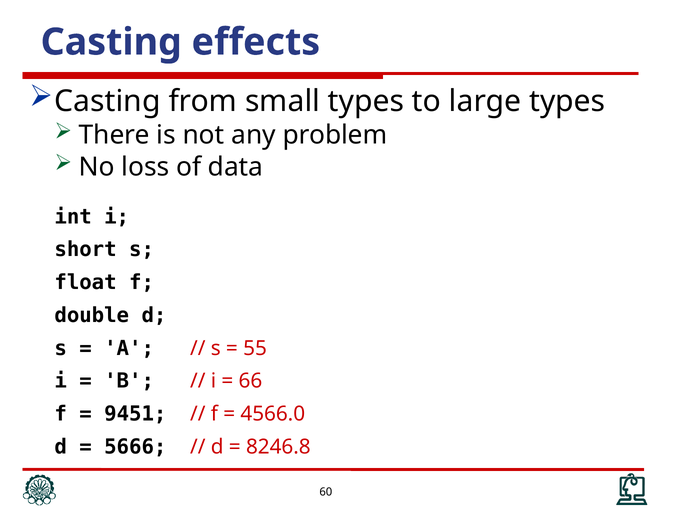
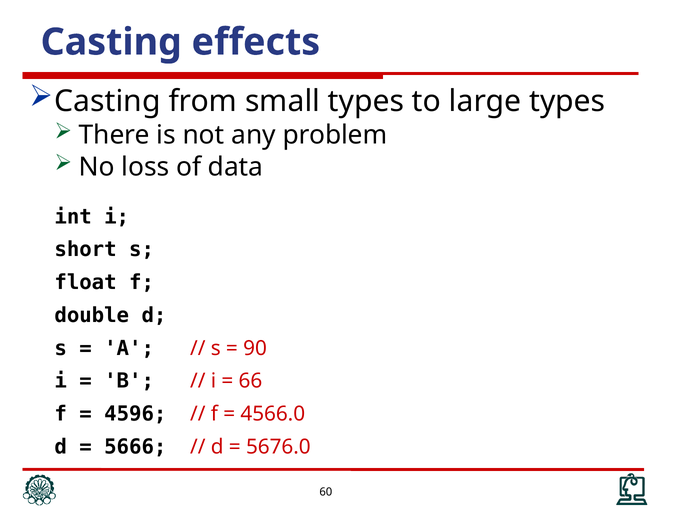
55: 55 -> 90 (255, 348)
9451: 9451 -> 4596 (135, 414)
8246.8: 8246.8 -> 5676.0 (278, 446)
